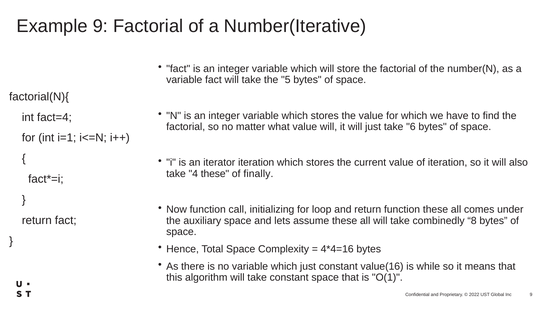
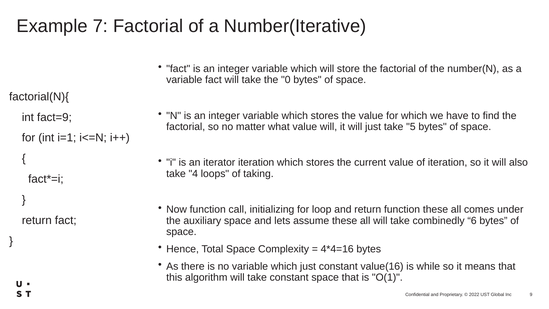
Example 9: 9 -> 7 (100, 26)
5: 5 -> 0 (286, 80)
fact=4: fact=4 -> fact=9 (54, 117)
6: 6 -> 5 (411, 127)
4 these: these -> loops (215, 174)
finally: finally -> taking (258, 174)
8: 8 -> 6 (472, 221)
